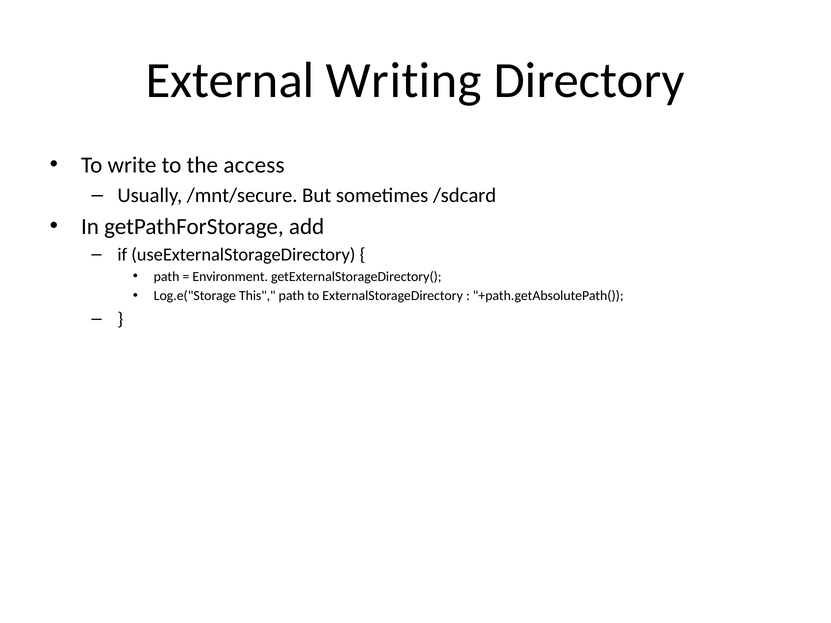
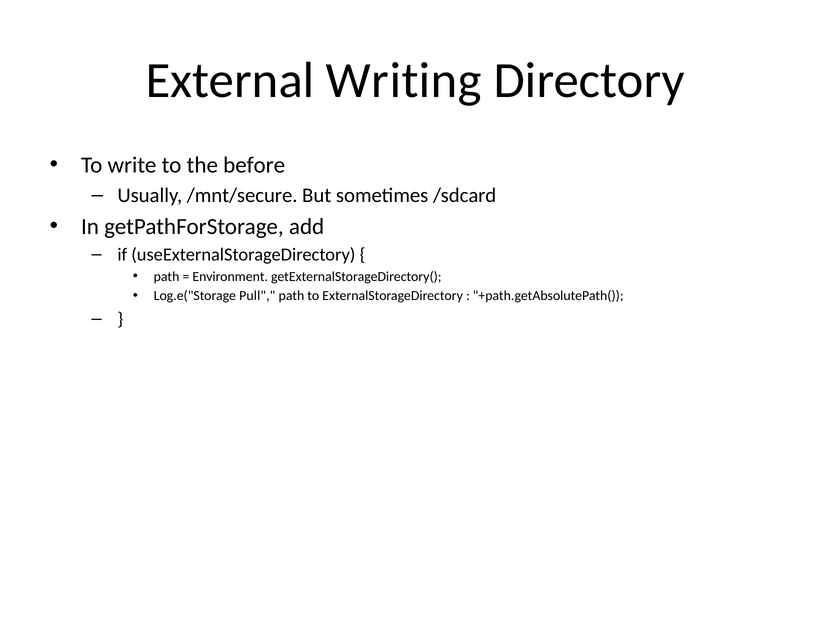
access: access -> before (254, 165)
This: This -> Pull (257, 296)
